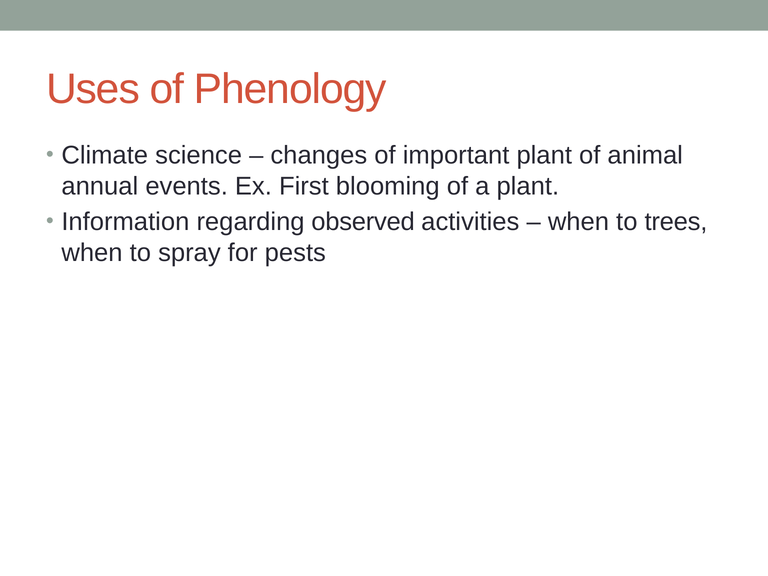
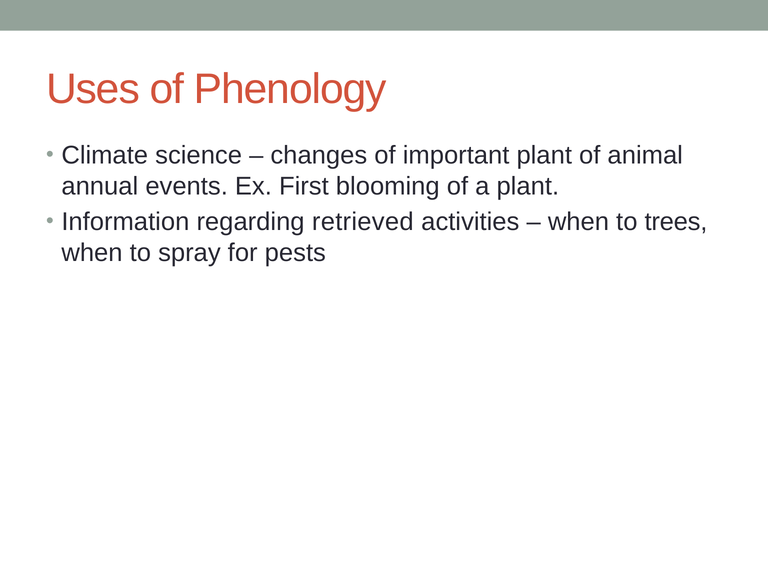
observed: observed -> retrieved (363, 222)
